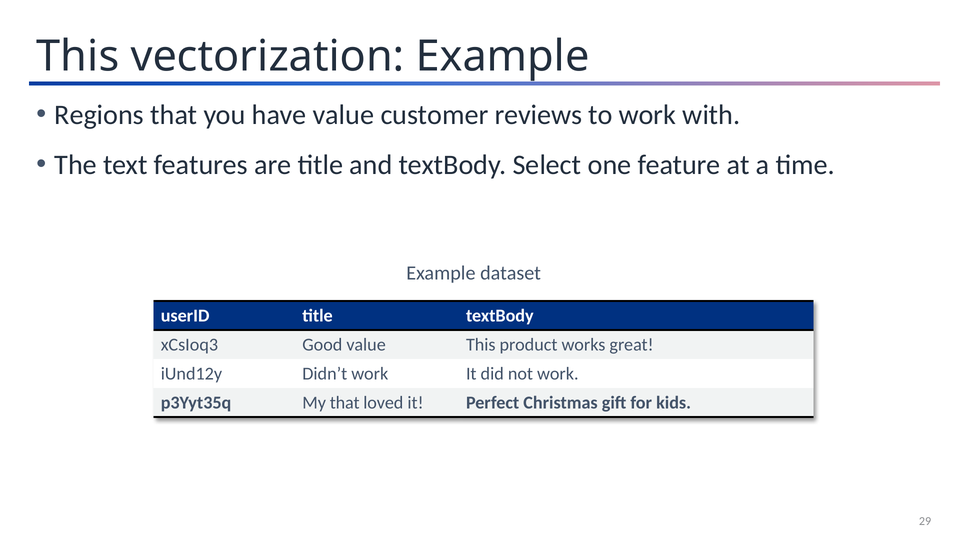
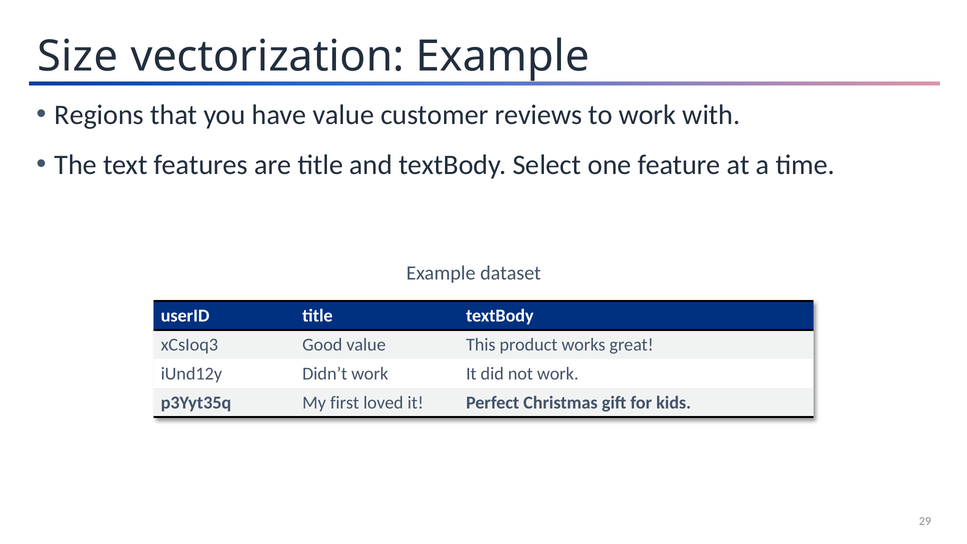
This: This -> Size (78, 57)
My that: that -> first (345, 403)
